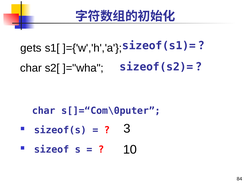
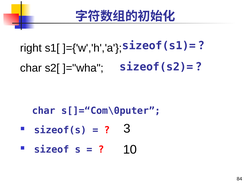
gets: gets -> right (31, 48)
